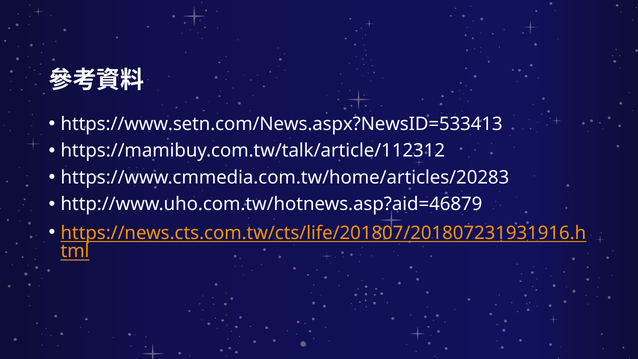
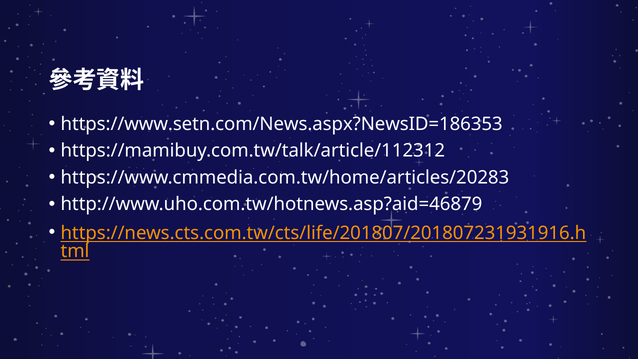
https://www.setn.com/News.aspx?NewsID=533413: https://www.setn.com/News.aspx?NewsID=533413 -> https://www.setn.com/News.aspx?NewsID=186353 (282, 124)
